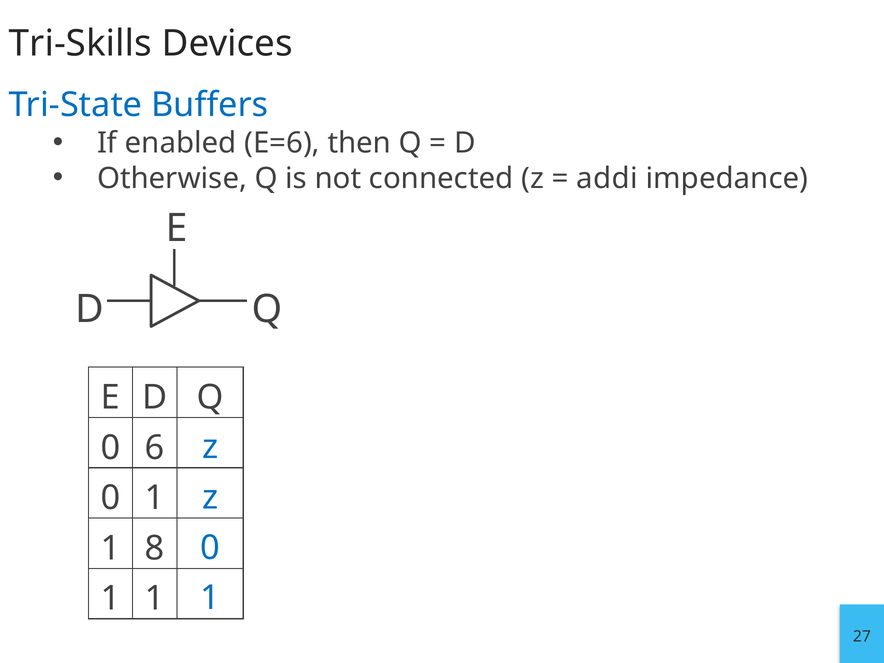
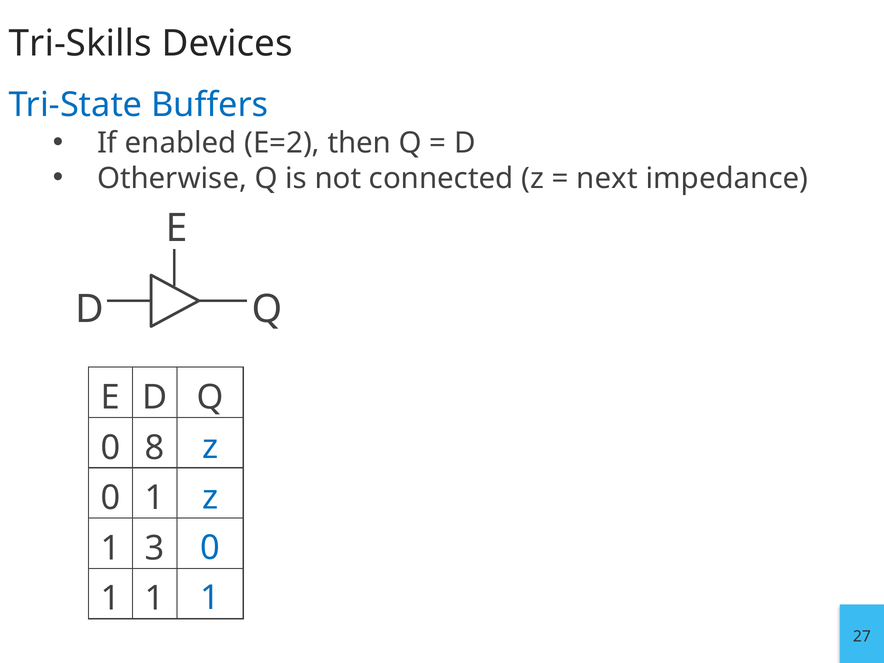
E=6: E=6 -> E=2 (282, 143)
addi: addi -> next (607, 178)
6: 6 -> 8 (155, 448)
8: 8 -> 3 (155, 548)
